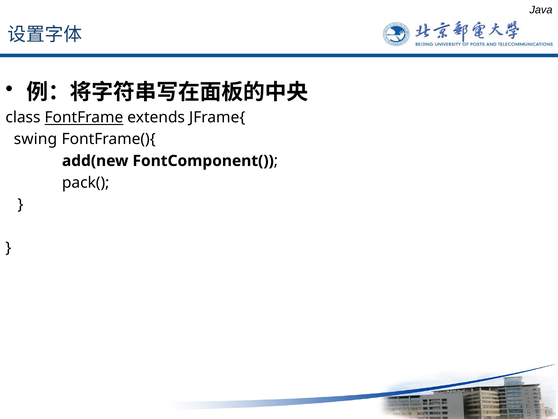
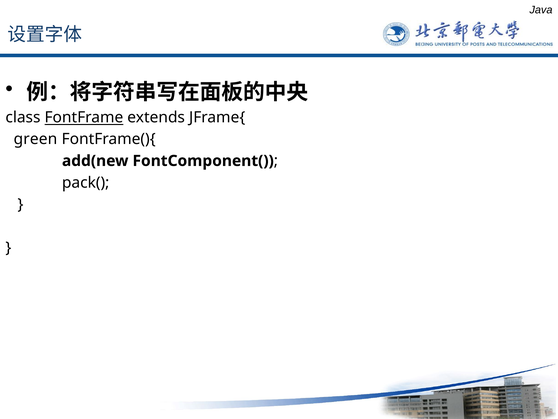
swing: swing -> green (35, 139)
